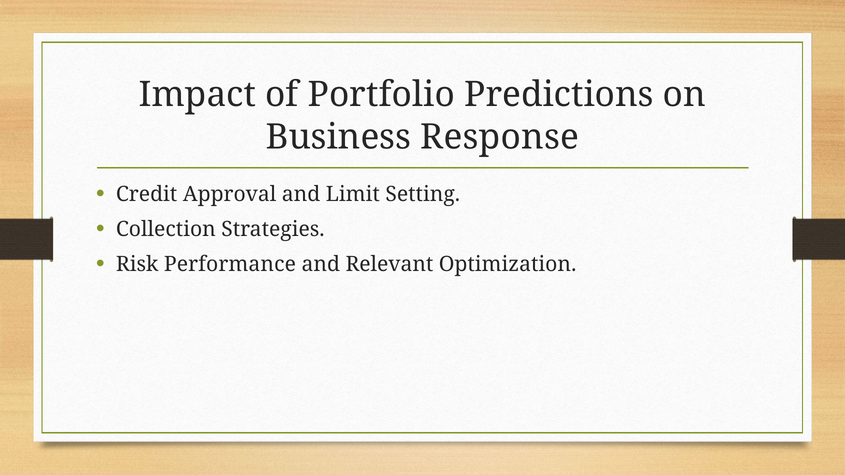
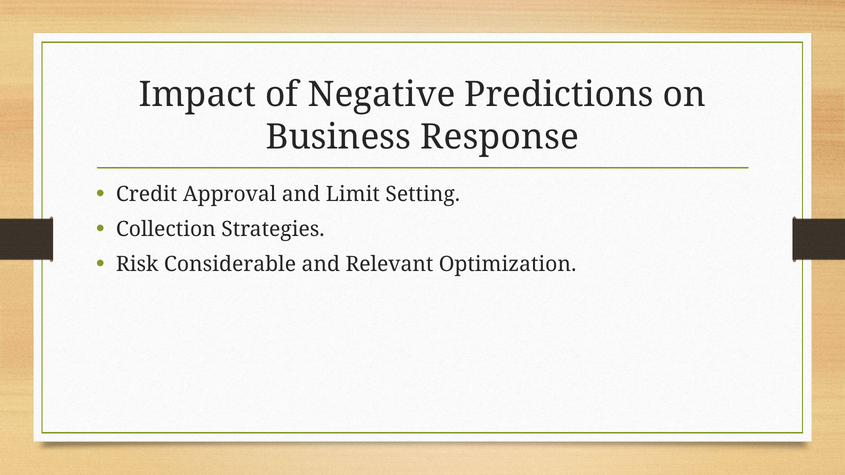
Portfolio: Portfolio -> Negative (381, 95)
Performance: Performance -> Considerable (230, 264)
